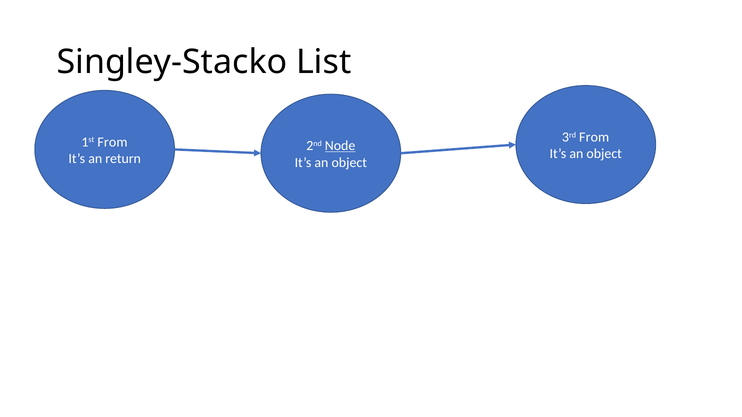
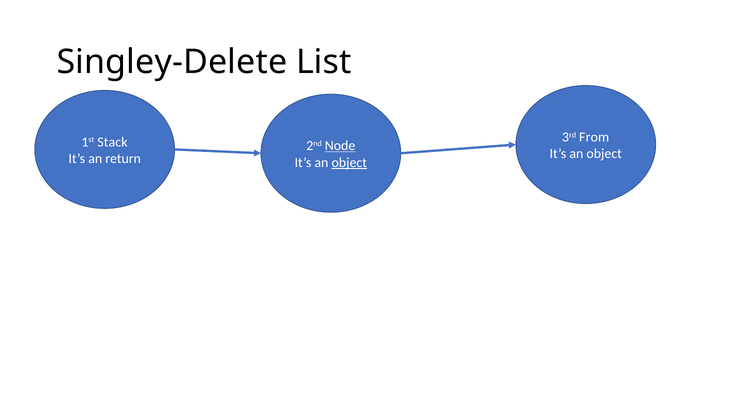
Singley-Stacko: Singley-Stacko -> Singley-Delete (172, 62)
1st From: From -> Stack (112, 142)
object underline: none -> present (349, 163)
